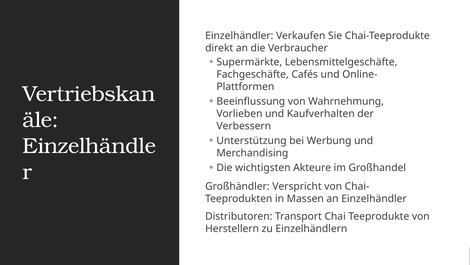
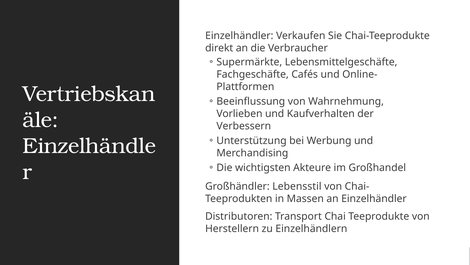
Verspricht: Verspricht -> Lebensstil (297, 186)
